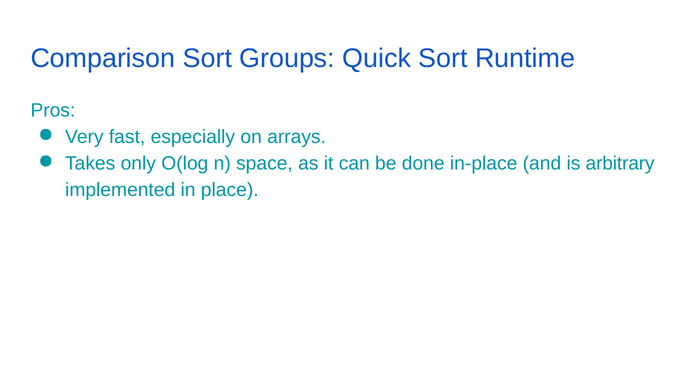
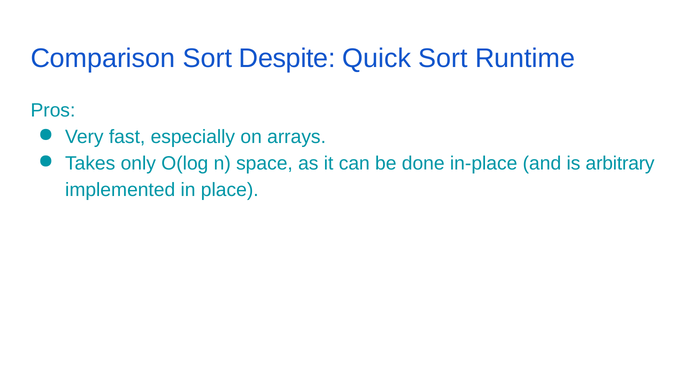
Groups: Groups -> Despite (287, 59)
